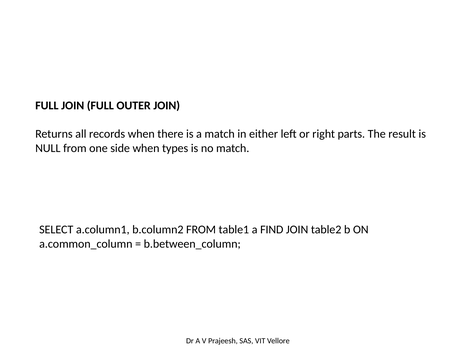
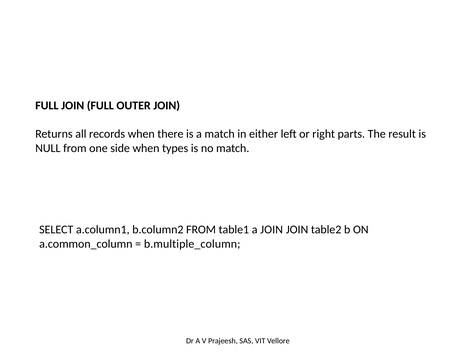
a FIND: FIND -> JOIN (272, 230)
b.between_column: b.between_column -> b.multiple_column (192, 244)
